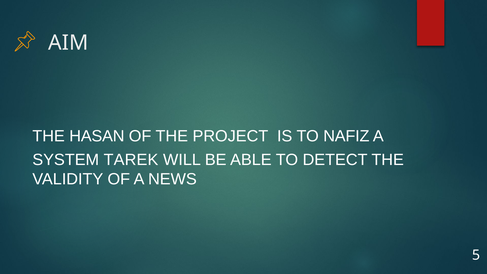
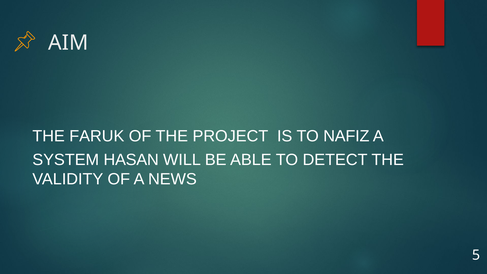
HASAN: HASAN -> FARUK (97, 136)
TAREK: TAREK -> HASAN (131, 160)
